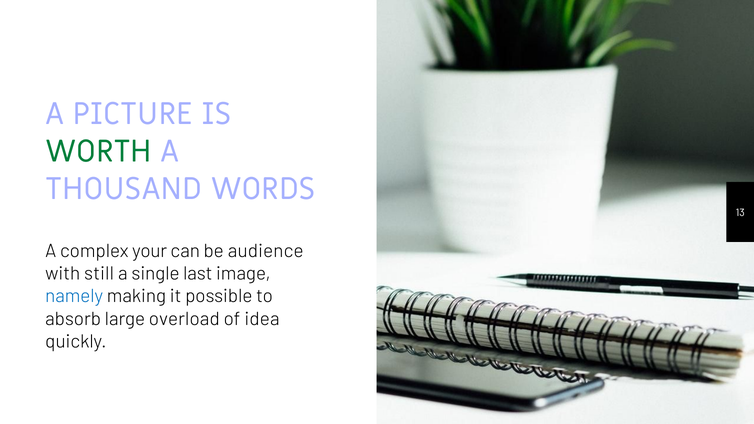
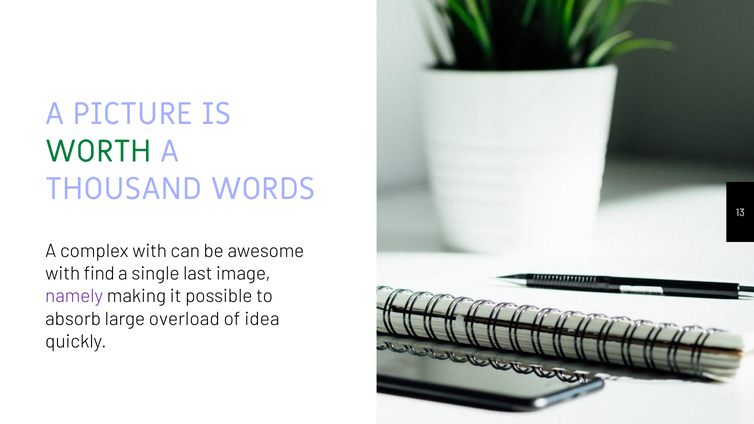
complex your: your -> with (150, 251)
audience: audience -> awesome (266, 251)
still: still -> find (99, 274)
namely colour: blue -> purple (74, 296)
